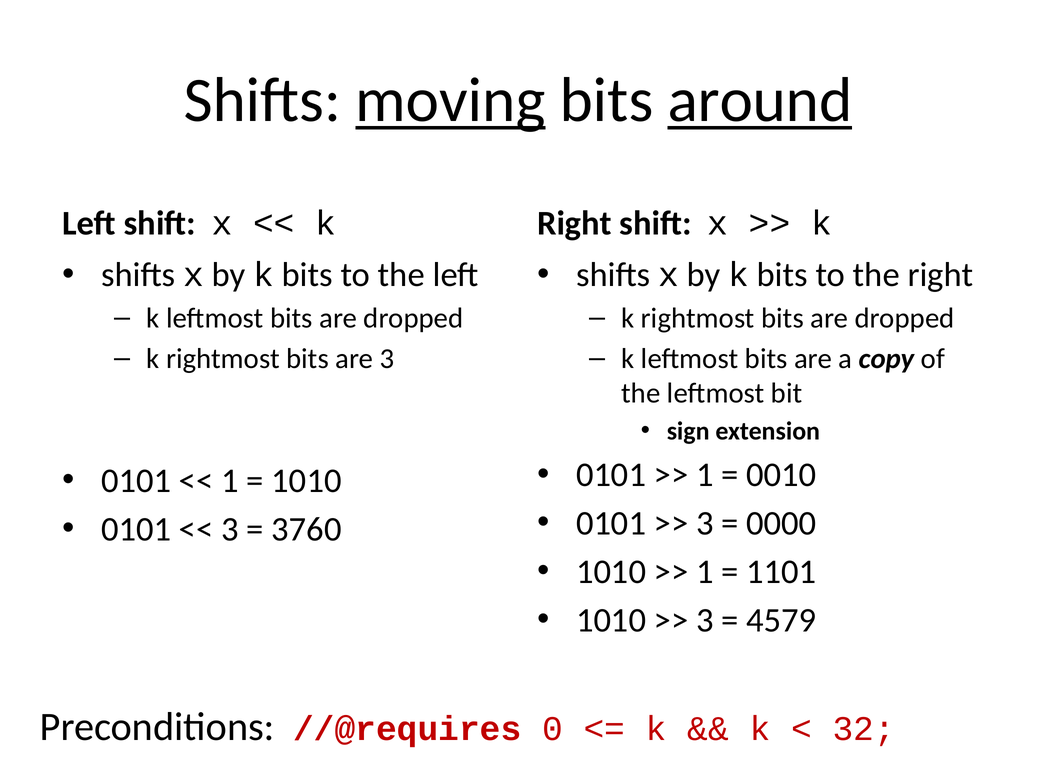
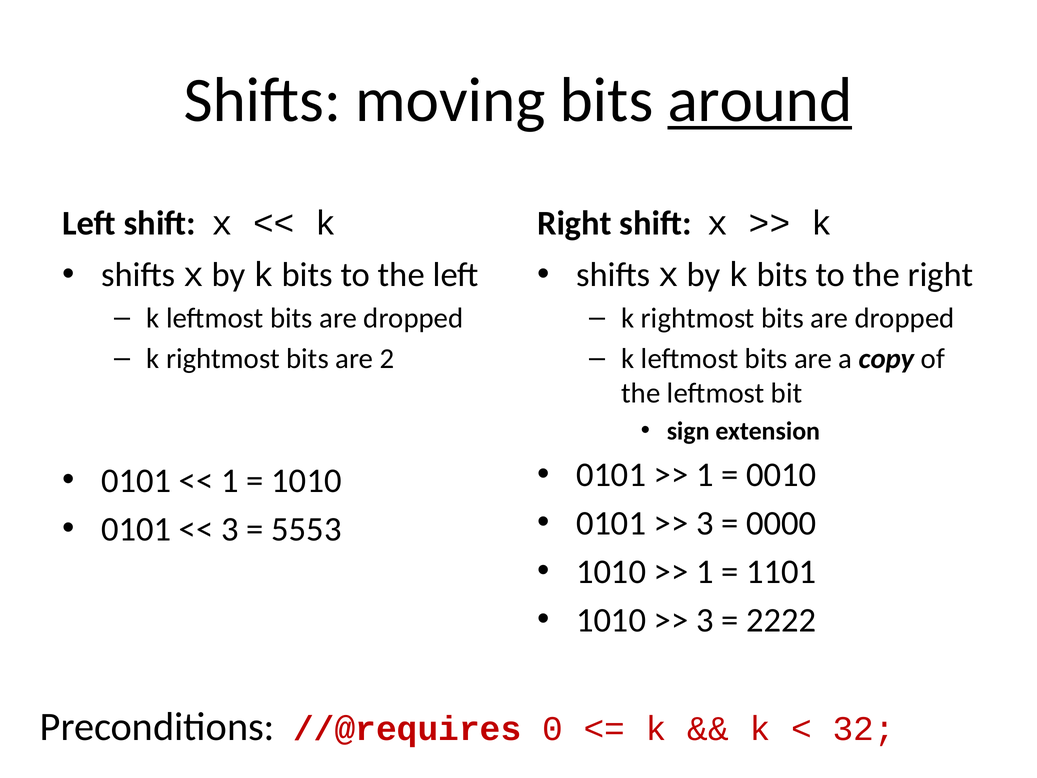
moving underline: present -> none (450, 100)
are 3: 3 -> 2 (387, 359)
3760: 3760 -> 5553 (306, 529)
4579: 4579 -> 2222 (781, 620)
